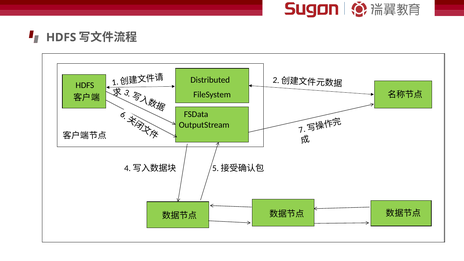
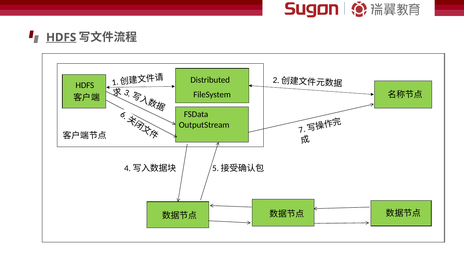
HDFS underline: none -> present (61, 37)
